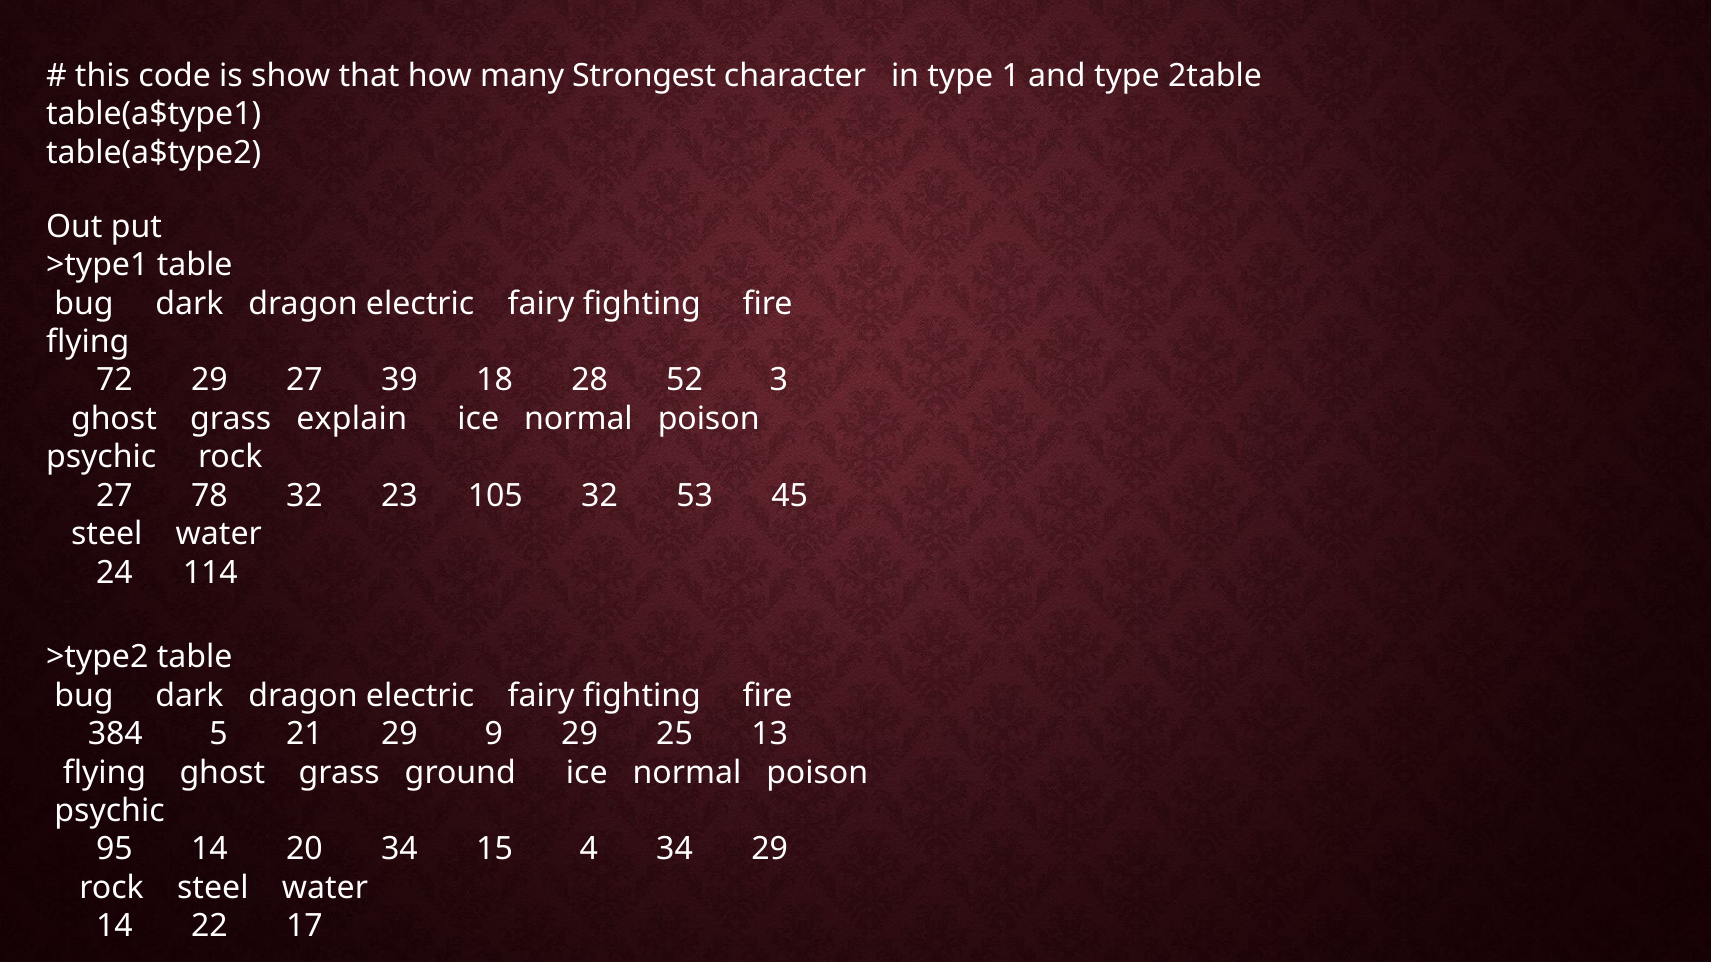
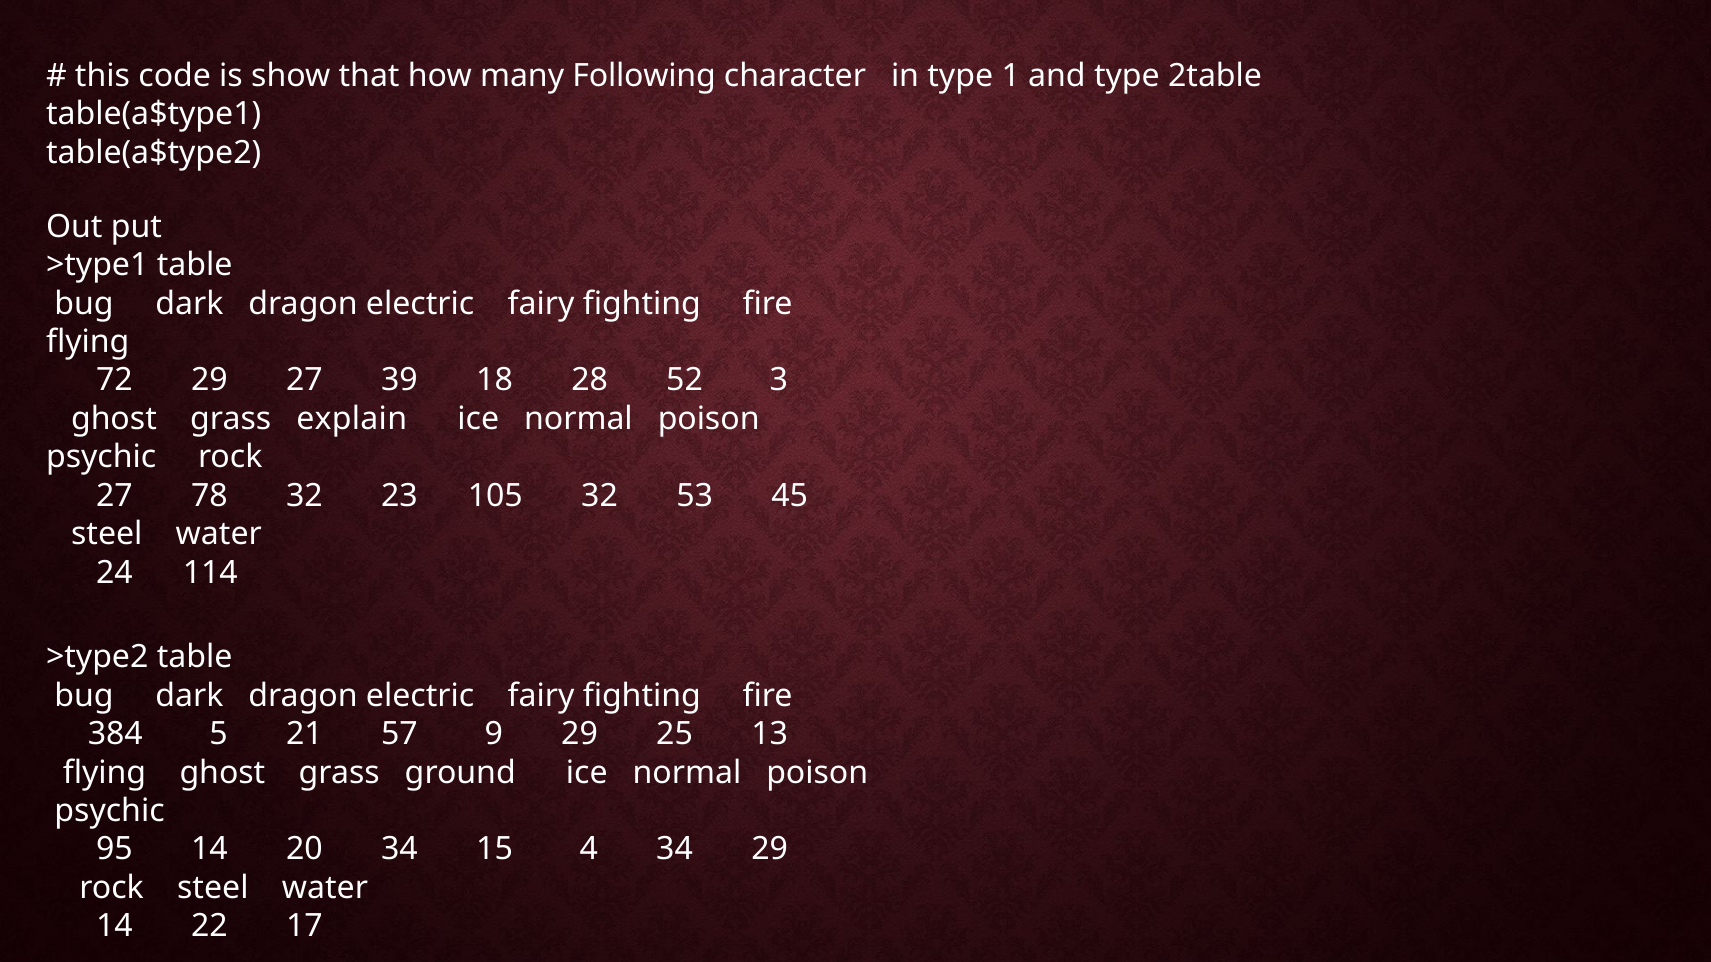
Strongest: Strongest -> Following (644, 76)
21 29: 29 -> 57 (399, 734)
